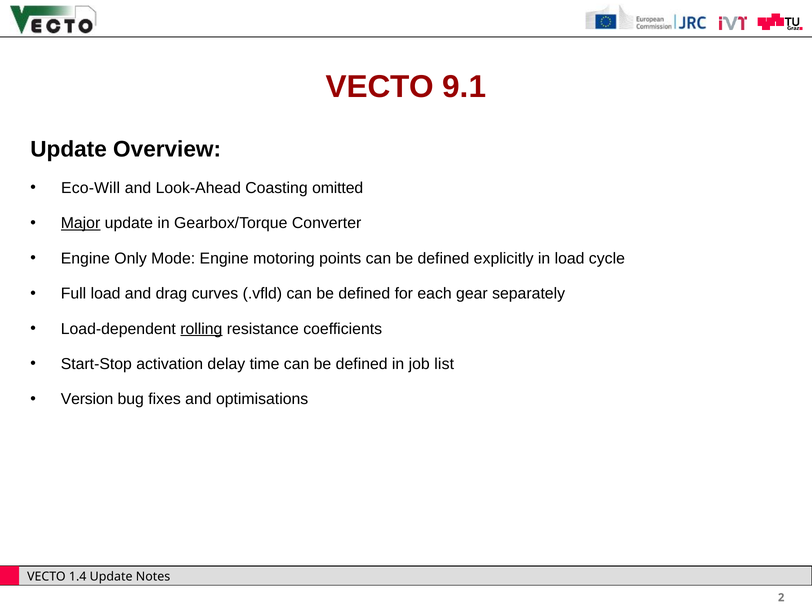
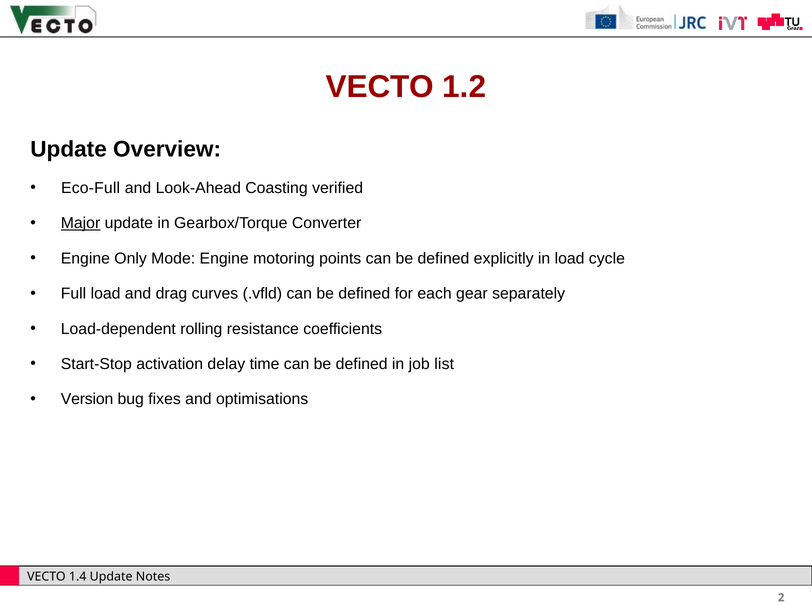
9.1: 9.1 -> 1.2 (464, 87)
Eco-Will: Eco-Will -> Eco-Full (91, 188)
omitted: omitted -> verified (338, 188)
rolling underline: present -> none (201, 329)
